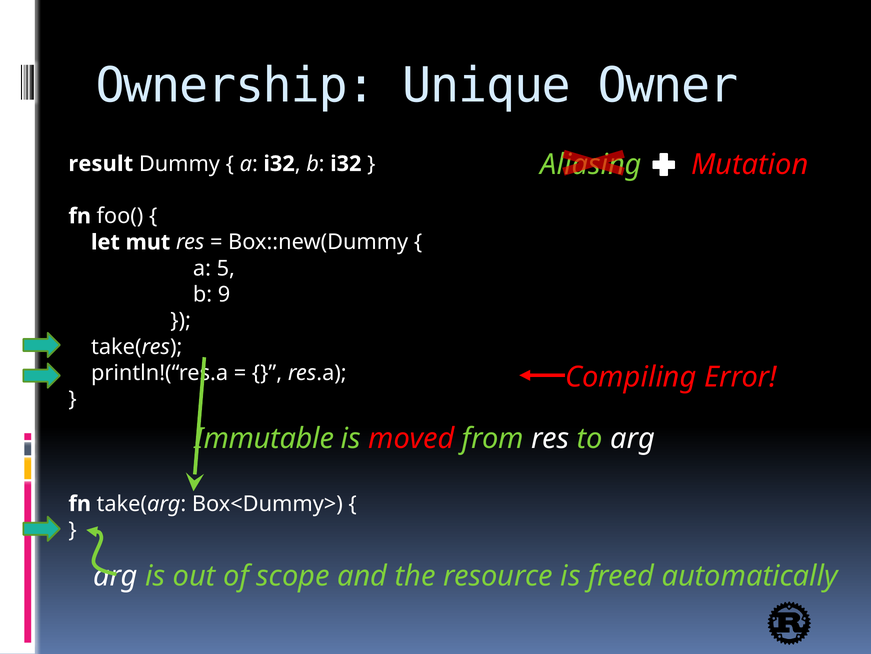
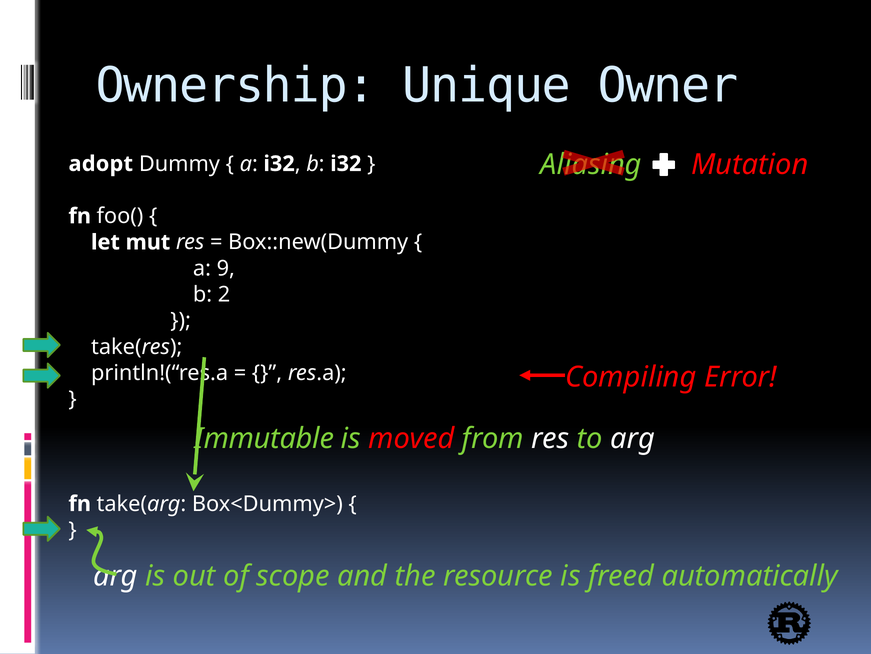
result: result -> adopt (101, 164)
5: 5 -> 9 (226, 268)
9: 9 -> 2 (224, 294)
